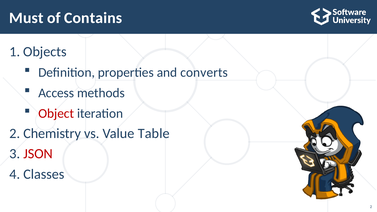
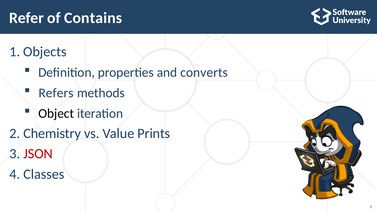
Must: Must -> Refer (27, 18)
Access: Access -> Refers (56, 93)
Object colour: red -> black (56, 113)
Table: Table -> Prints (154, 133)
